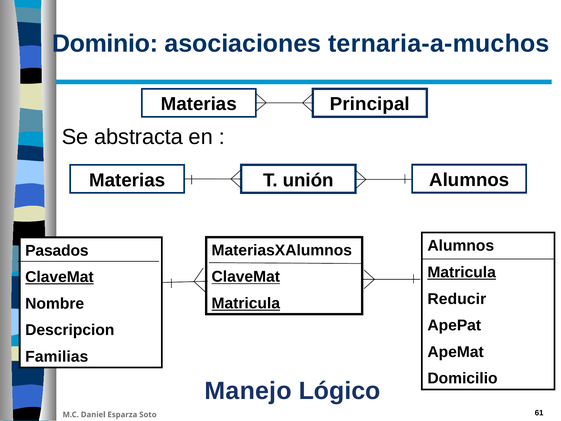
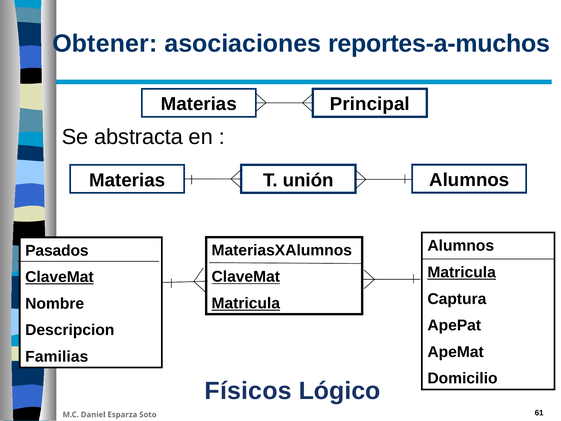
Dominio: Dominio -> Obtener (105, 44)
ternaria-a-muchos: ternaria-a-muchos -> reportes-a-muchos (439, 44)
Reducir: Reducir -> Captura (457, 299)
Manejo: Manejo -> Físicos (248, 391)
